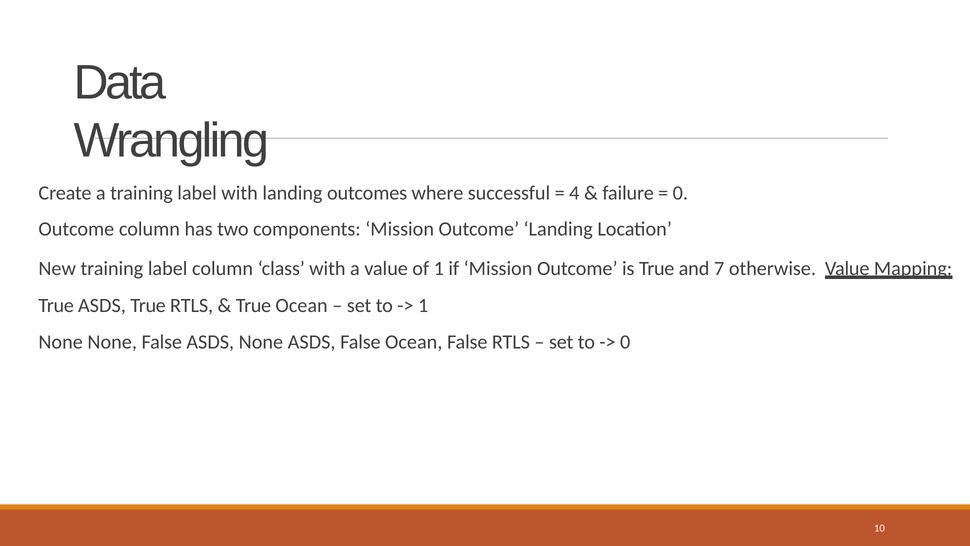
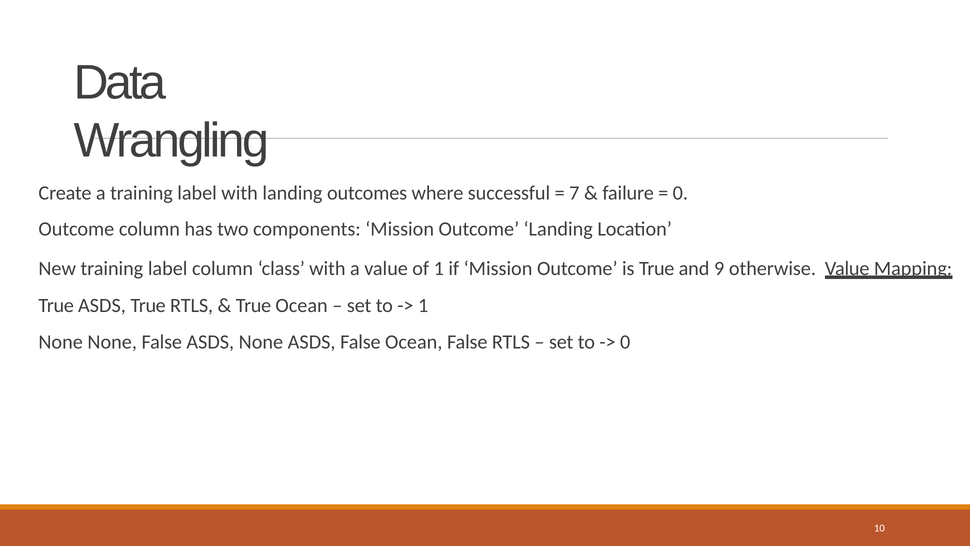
4: 4 -> 7 (574, 193)
7: 7 -> 9 (719, 268)
